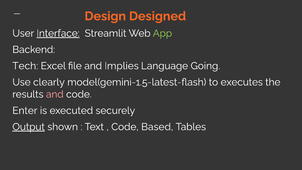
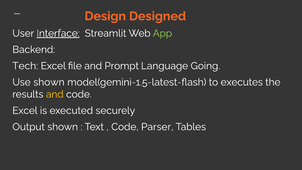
Implies: Implies -> Prompt (122, 66)
Use clearly: clearly -> shown (49, 82)
and colour: pink -> yellow (55, 94)
Enter: Enter -> Excel (25, 110)
Output underline: present -> none (29, 127)
Based: Based -> Parser (157, 127)
